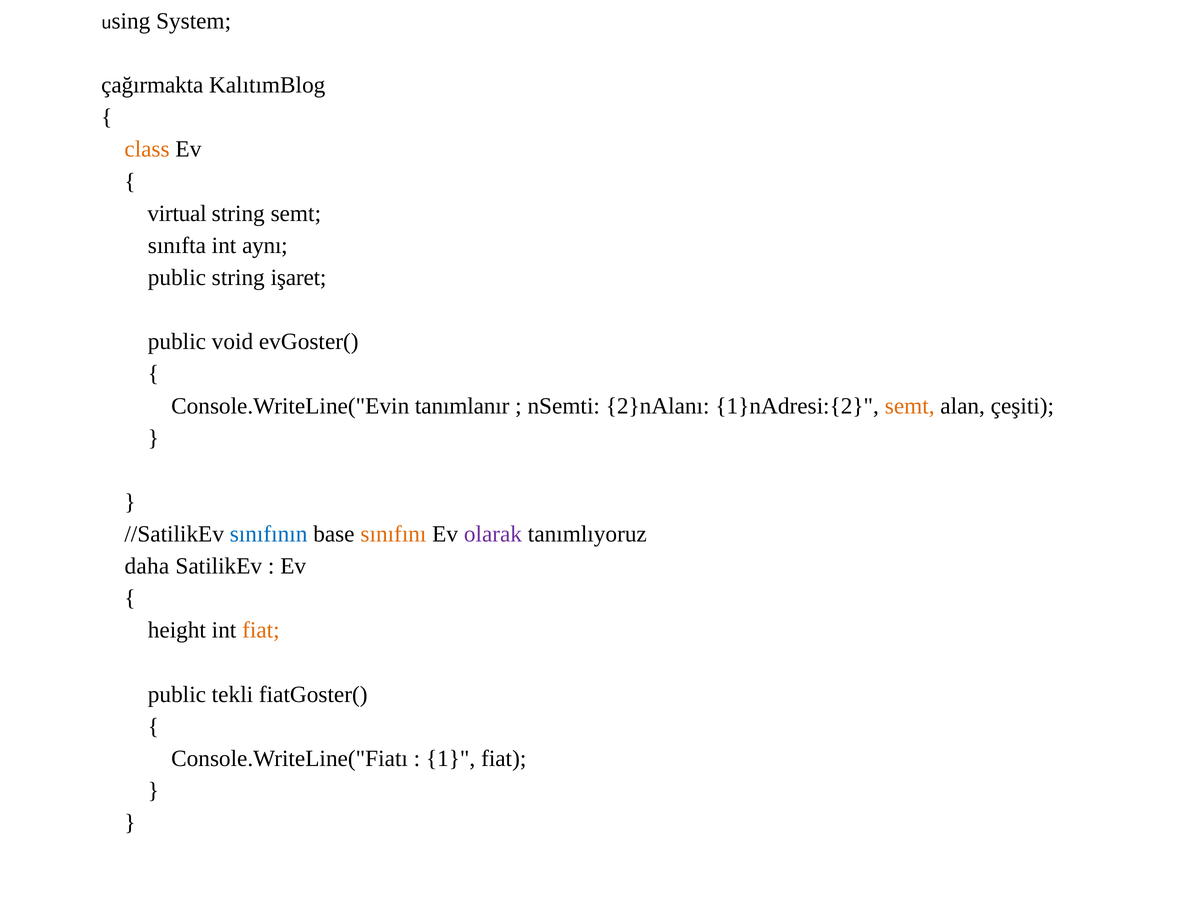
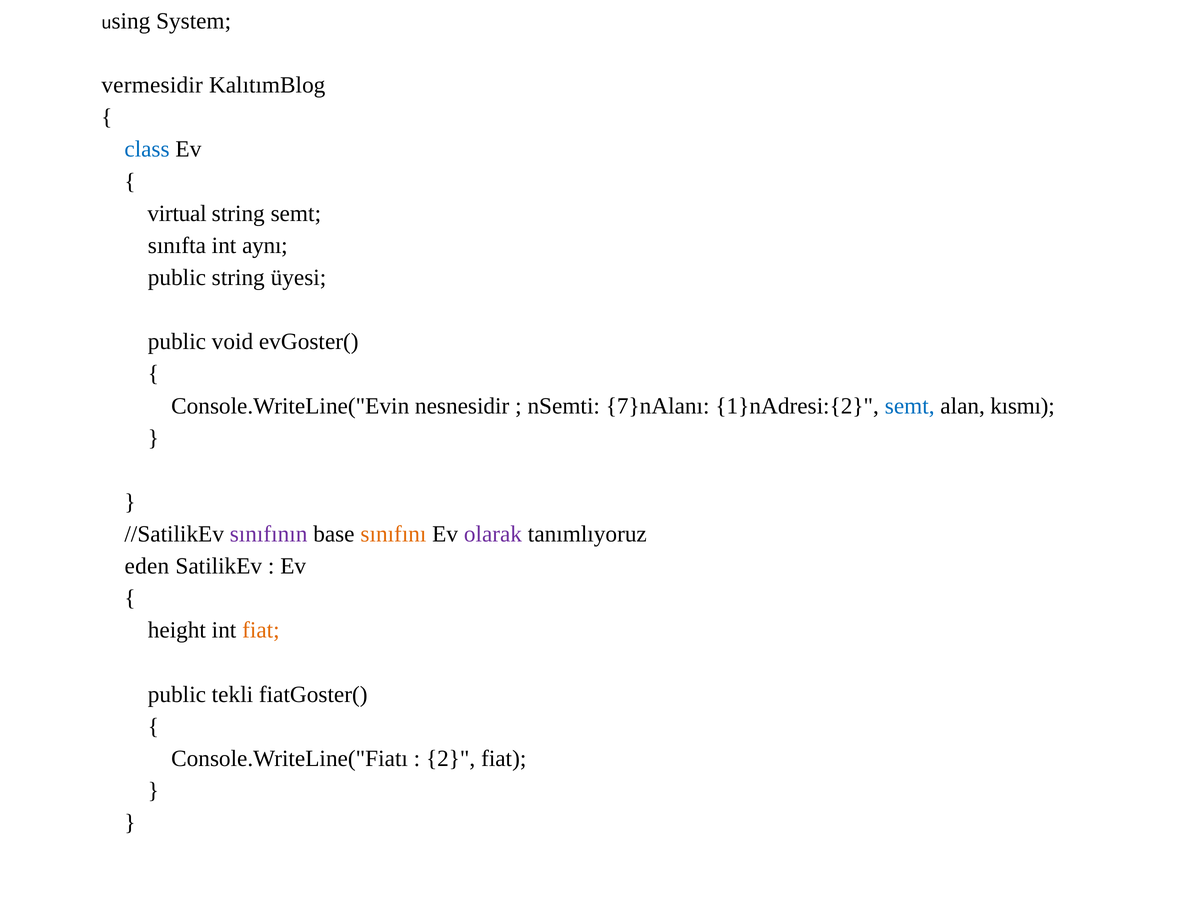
çağırmakta: çağırmakta -> vermesidir (152, 85)
class colour: orange -> blue (147, 149)
işaret: işaret -> üyesi (298, 278)
tanımlanır: tanımlanır -> nesnesidir (462, 406)
2}nAlanı: 2}nAlanı -> 7}nAlanı (658, 406)
semt colour: orange -> blue (910, 406)
çeşiti: çeşiti -> kısmı (1022, 406)
sınıfının colour: blue -> purple (269, 534)
daha: daha -> eden (147, 566)
1: 1 -> 2 (451, 759)
